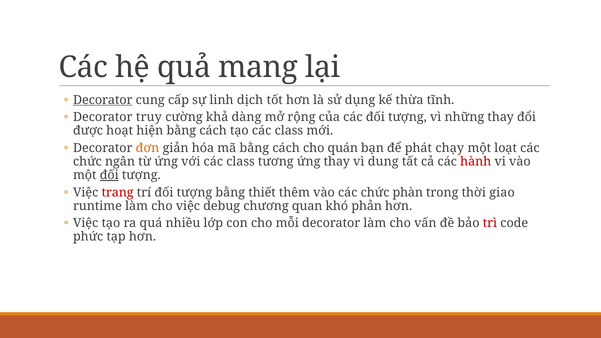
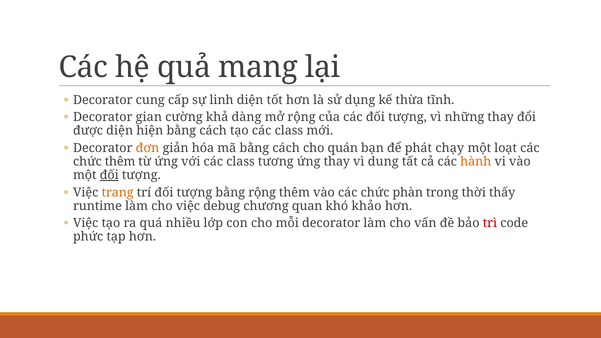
Decorator underline: present -> none (103, 100)
linh dịch: dịch -> diện (250, 100)
truy: truy -> gian (149, 117)
được hoạt: hoạt -> diện (120, 131)
chức ngân: ngân -> thêm (120, 162)
hành colour: red -> orange (476, 162)
trang colour: red -> orange (118, 193)
bằng thiết: thiết -> rộng (262, 193)
giao: giao -> thấy (502, 193)
phản: phản -> khảo (367, 206)
